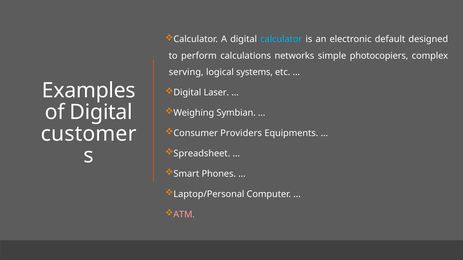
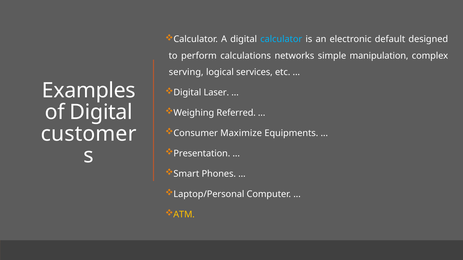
photocopiers: photocopiers -> manipulation (379, 56)
systems: systems -> services (254, 72)
Symbian: Symbian -> Referred (236, 113)
Providers: Providers -> Maximize (241, 133)
Spreadsheet: Spreadsheet -> Presentation (202, 154)
ATM colour: pink -> yellow (184, 215)
